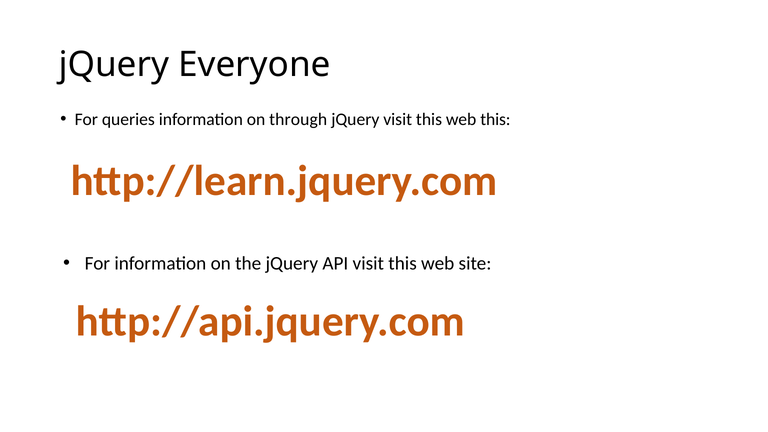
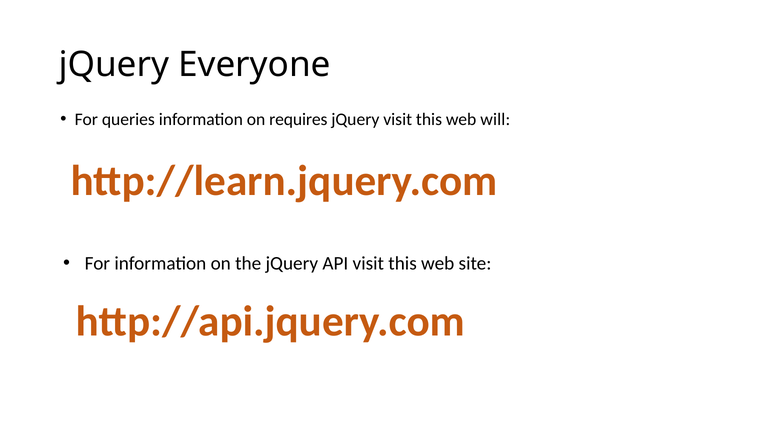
through: through -> requires (298, 119)
web this: this -> will (495, 119)
